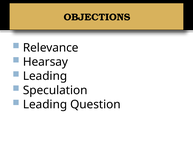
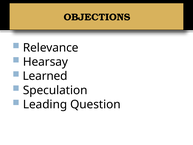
Leading: Leading -> Learned (45, 76)
